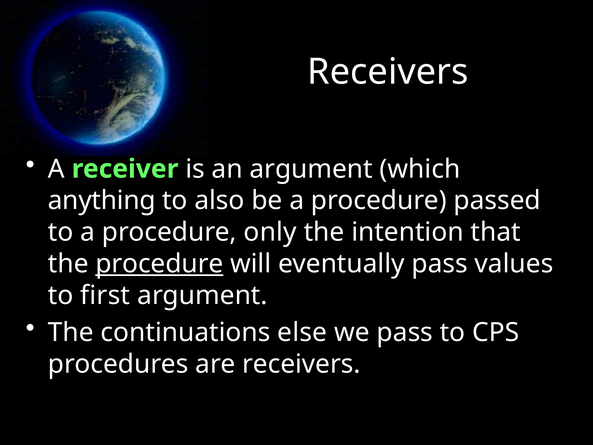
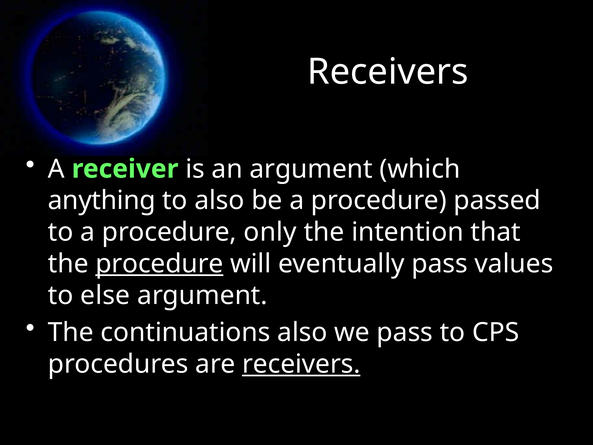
first: first -> else (105, 295)
continuations else: else -> also (302, 332)
receivers underline: none -> present (301, 364)
